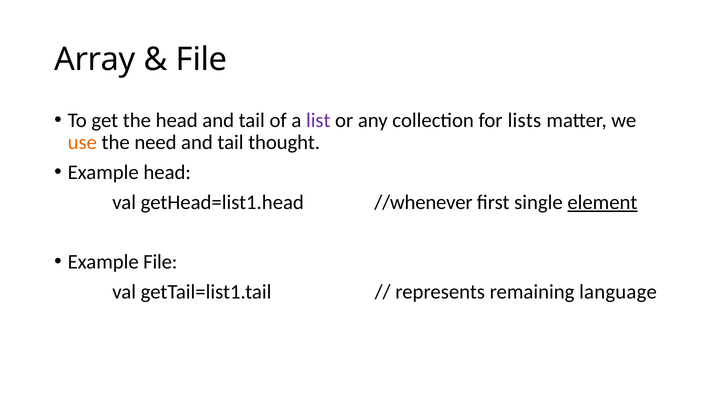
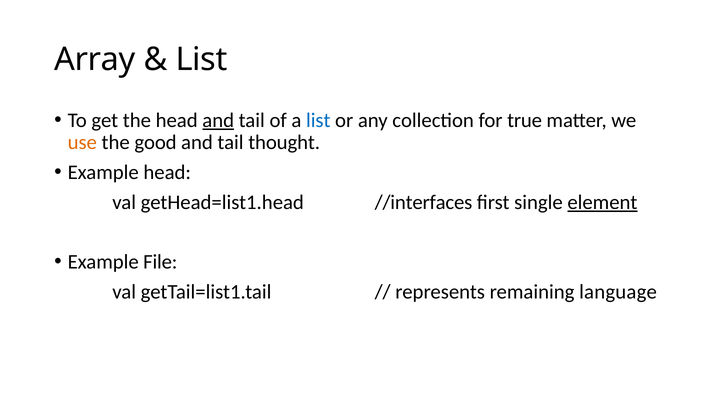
File: File -> List (202, 60)
and underline: none -> present (218, 120)
list colour: purple -> blue (318, 120)
lists: lists -> true (525, 120)
need: need -> good (156, 143)
//whenever: //whenever -> //interfaces (424, 203)
